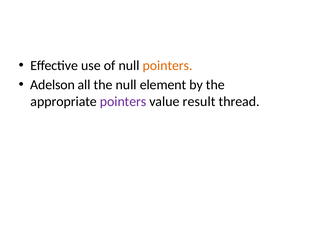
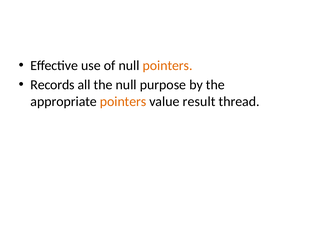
Adelson: Adelson -> Records (53, 85)
element: element -> purpose (163, 85)
pointers colour: purple -> orange (123, 102)
